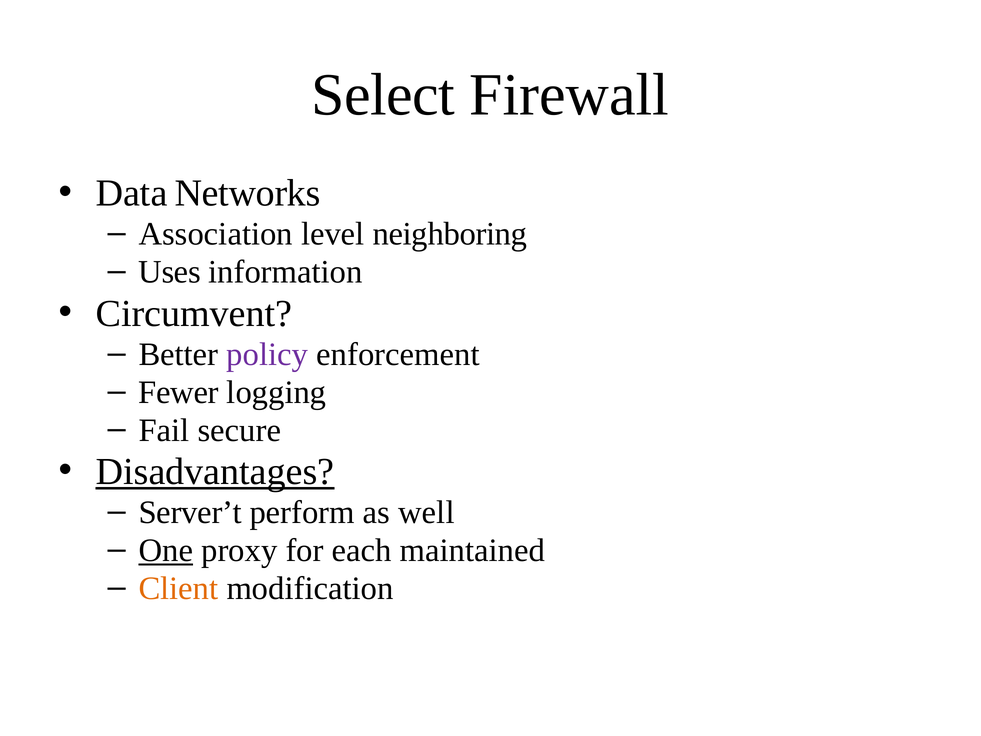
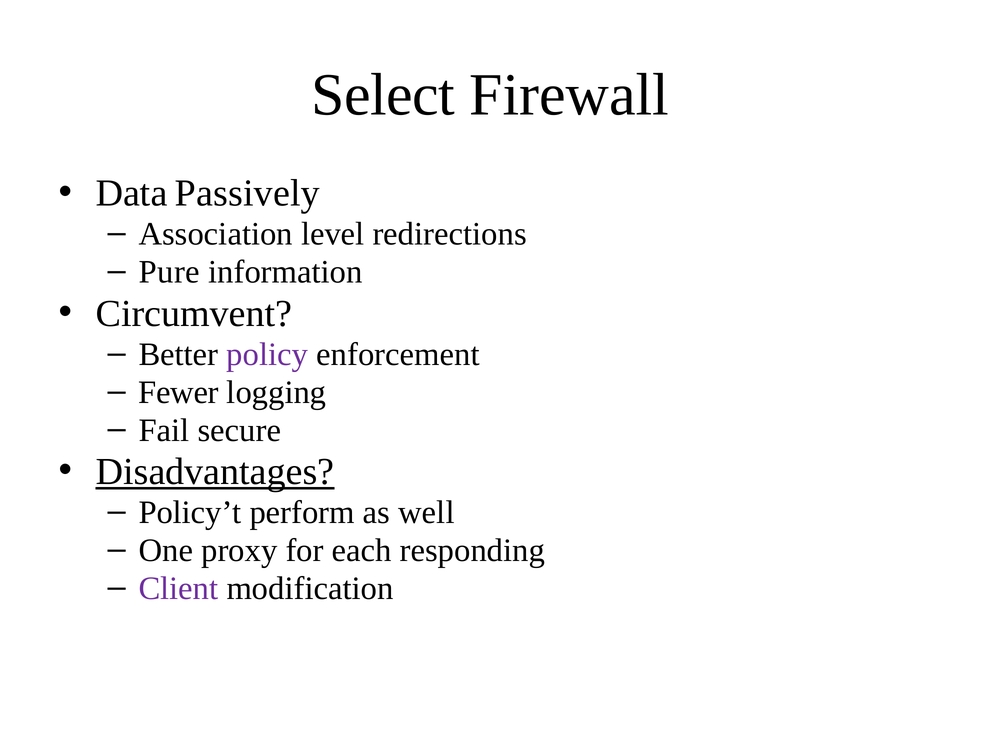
Networks: Networks -> Passively (247, 193)
neighboring: neighboring -> redirections (450, 234)
Uses: Uses -> Pure (169, 272)
Server’t: Server’t -> Policy’t (190, 512)
One underline: present -> none (166, 550)
maintained: maintained -> responding (472, 550)
Client colour: orange -> purple (178, 588)
